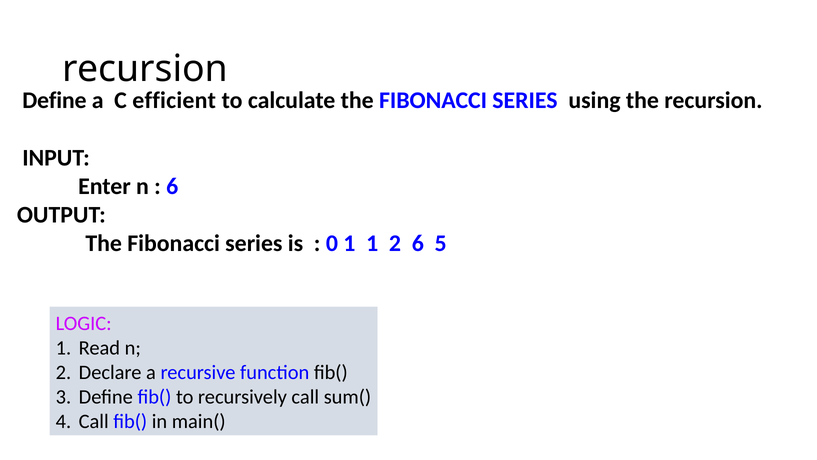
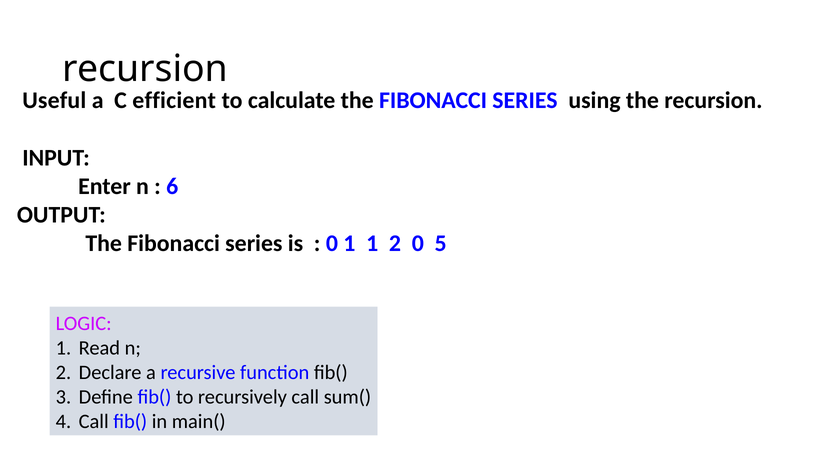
Define: Define -> Useful (54, 100)
2 6: 6 -> 0 (418, 243)
